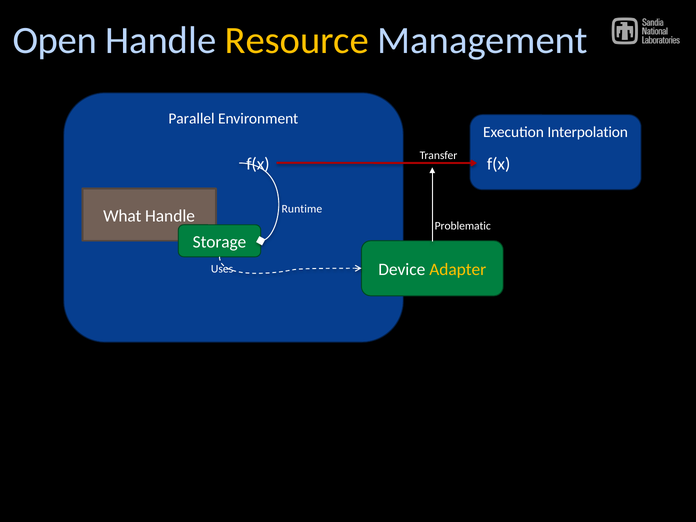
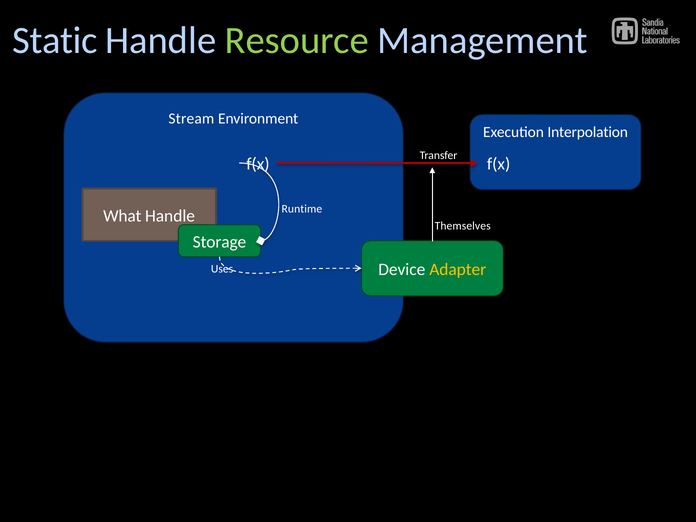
Open: Open -> Static (55, 40)
Resource colour: yellow -> light green (297, 40)
Parallel: Parallel -> Stream (191, 119)
Problematic: Problematic -> Themselves (463, 226)
